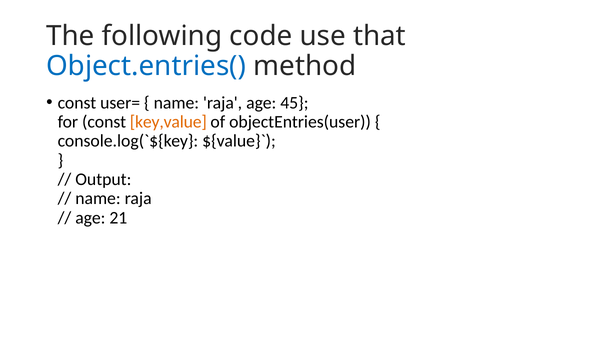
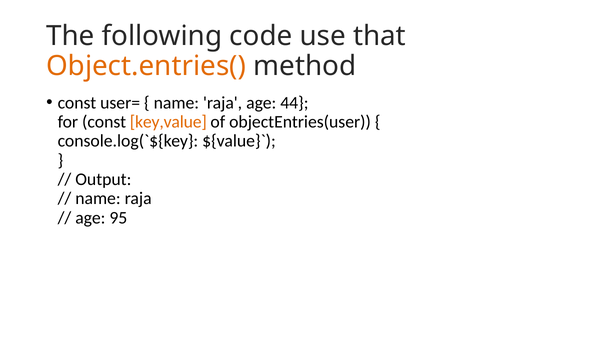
Object.entries( colour: blue -> orange (146, 66)
45: 45 -> 44 (294, 103)
21: 21 -> 95 (118, 217)
